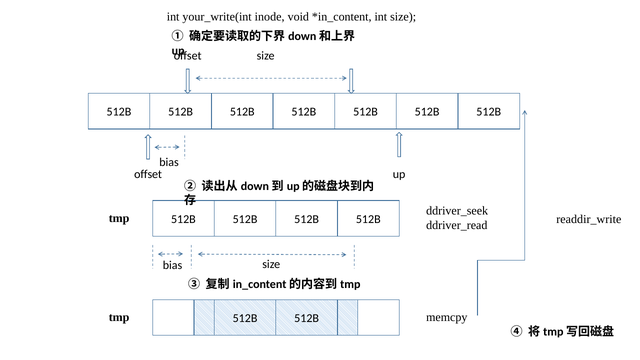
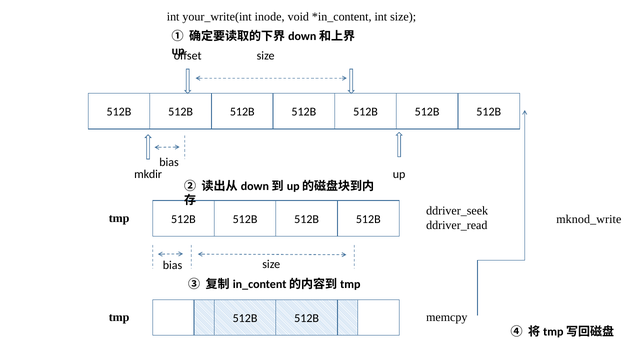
offset: offset -> mkdir (148, 174)
readdir_write: readdir_write -> mknod_write (589, 219)
